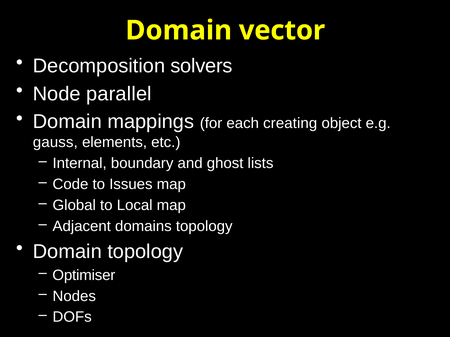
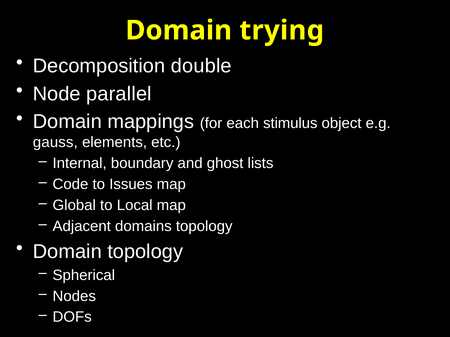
vector: vector -> trying (282, 30)
solvers: solvers -> double (201, 66)
creating: creating -> stimulus (290, 124)
Optimiser: Optimiser -> Spherical (84, 276)
